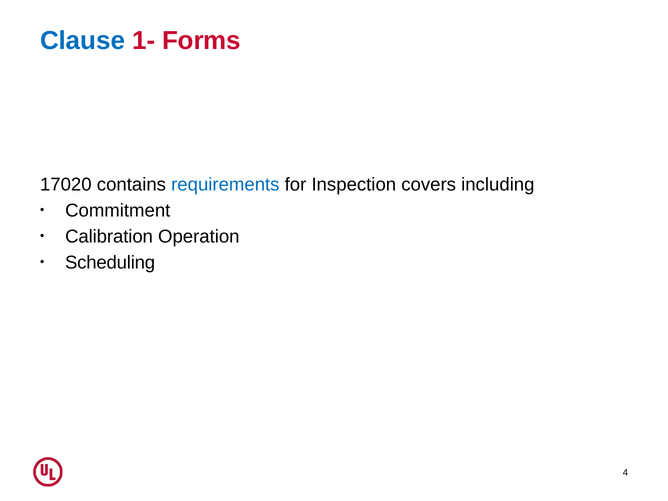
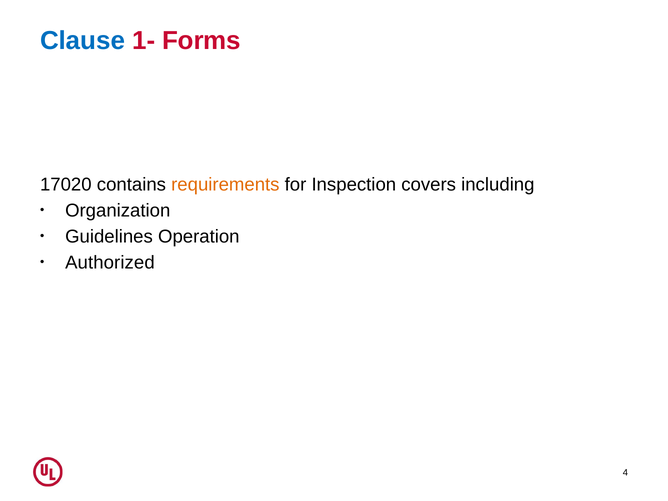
requirements colour: blue -> orange (225, 185)
Commitment: Commitment -> Organization (118, 211)
Calibration: Calibration -> Guidelines (109, 237)
Scheduling: Scheduling -> Authorized (110, 263)
